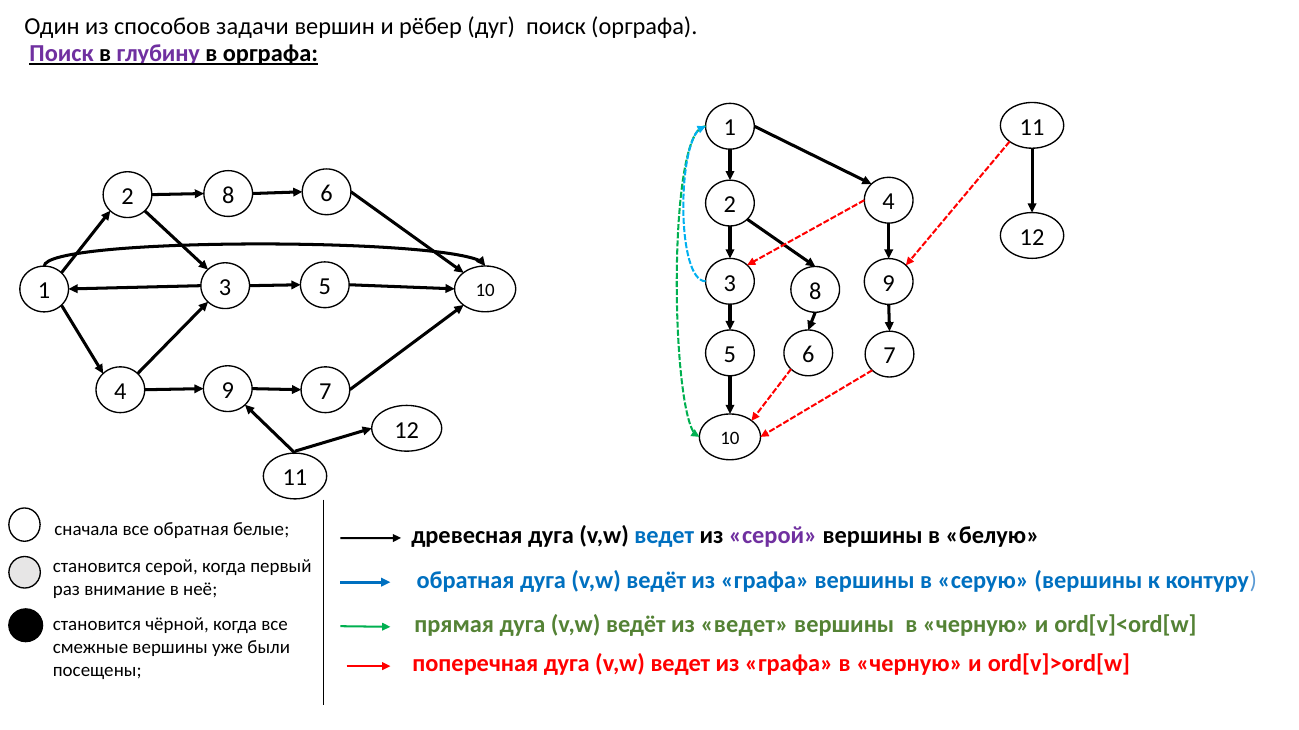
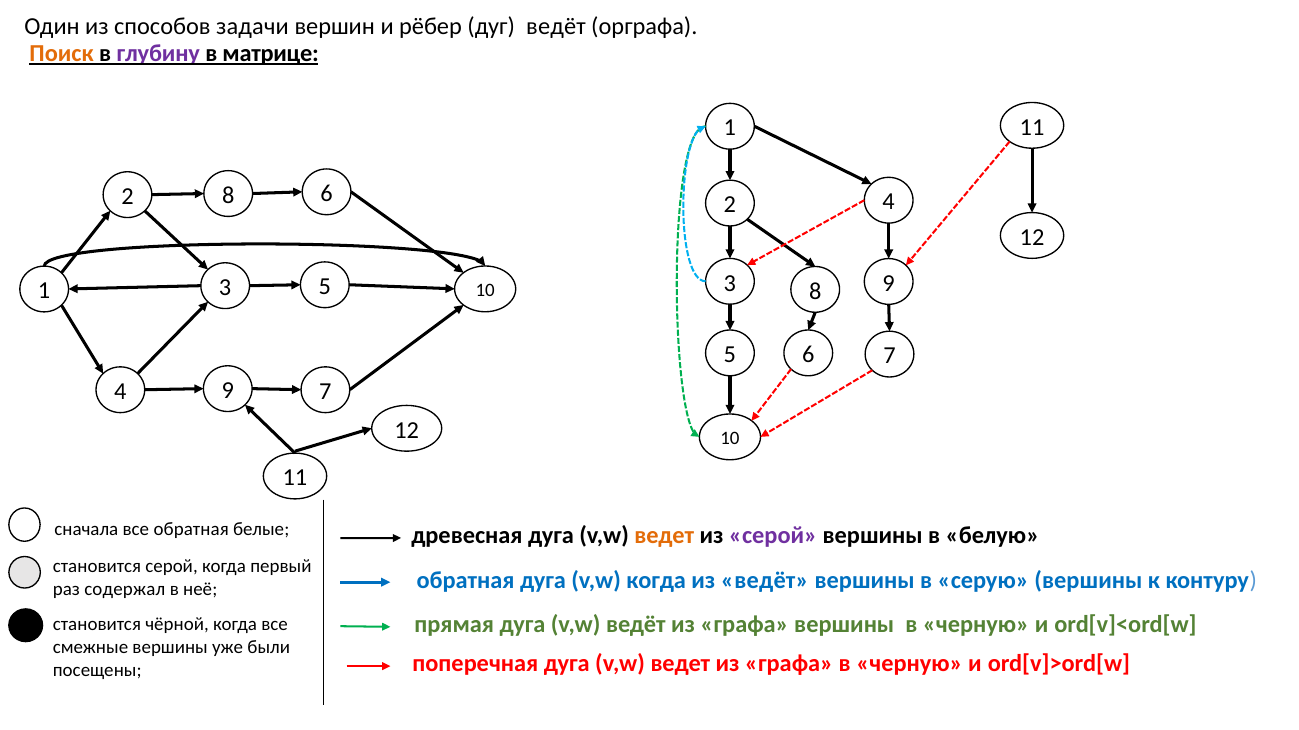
дуг поиск: поиск -> ведёт (556, 26)
Поиск colour: purple -> orange (62, 54)
в орграфа: орграфа -> матрице (271, 54)
ведет colour: blue -> orange (664, 536)
обратная дуга v,w ведёт: ведёт -> когда (656, 581)
графа: графа -> ведёт (765, 581)
внимание: внимание -> содержал (125, 590)
ведёт из ведет: ведет -> графа (745, 625)
